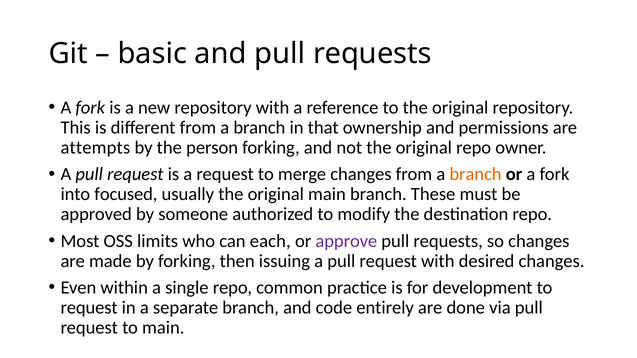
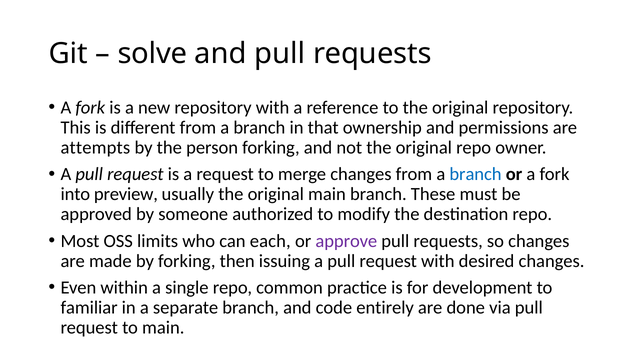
basic: basic -> solve (152, 54)
branch colour: orange -> blue (475, 174)
focused: focused -> preview (126, 194)
request: request -> familiar (89, 308)
